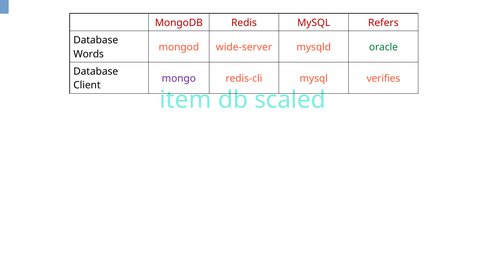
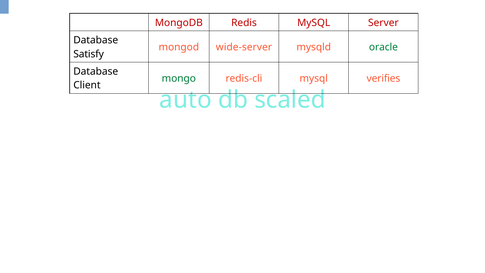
Refers: Refers -> Server (383, 23)
Words: Words -> Satisfy (89, 54)
mongo colour: purple -> green (179, 78)
item: item -> auto (185, 100)
